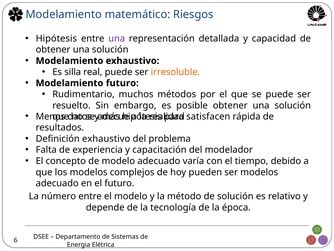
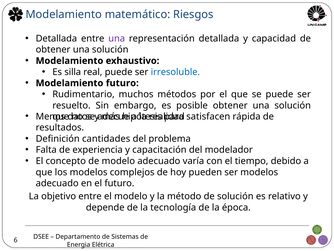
Hipótesis: Hipótesis -> Detallada (56, 38)
irresoluble colour: orange -> blue (175, 72)
Definición exhaustivo: exhaustivo -> cantidades (106, 138)
número: número -> objetivo (59, 196)
